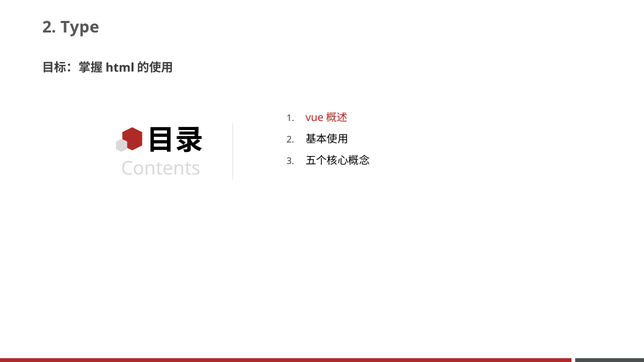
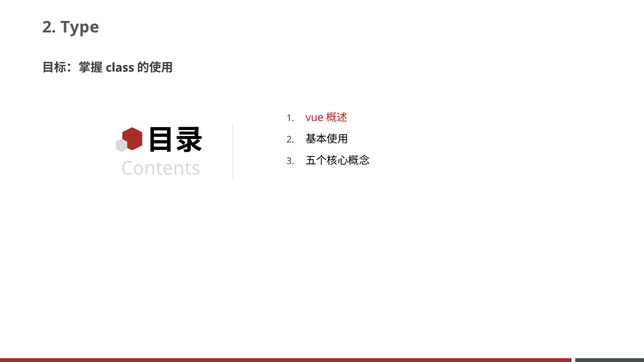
html: html -> class (120, 68)
